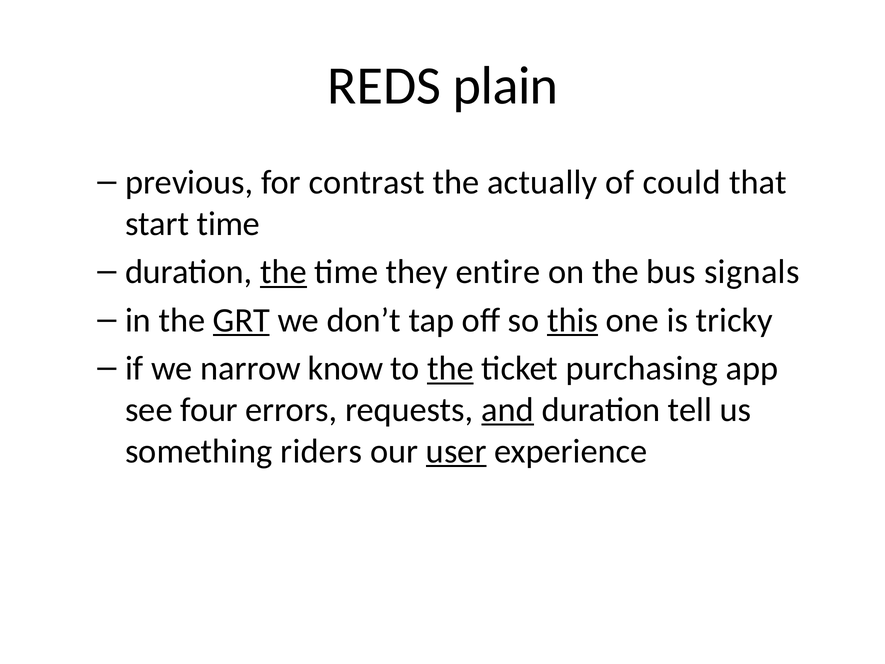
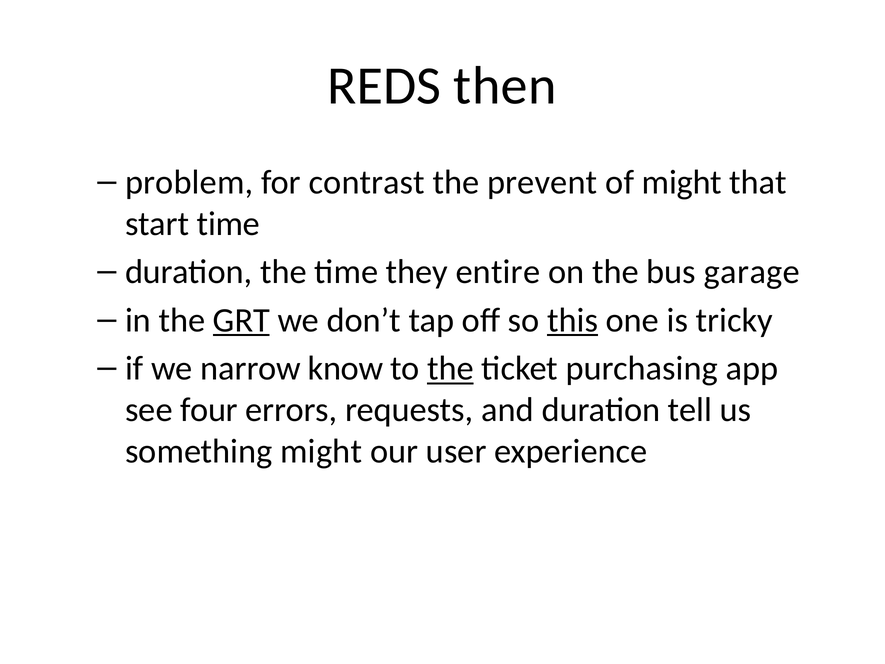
plain: plain -> then (505, 86)
previous: previous -> problem (189, 182)
actually: actually -> prevent (542, 182)
of could: could -> might (682, 182)
the underline: present -> none (283, 272)
signals: signals -> garage (752, 272)
and underline: present -> none (508, 410)
something riders: riders -> might (321, 451)
user underline: present -> none (456, 451)
